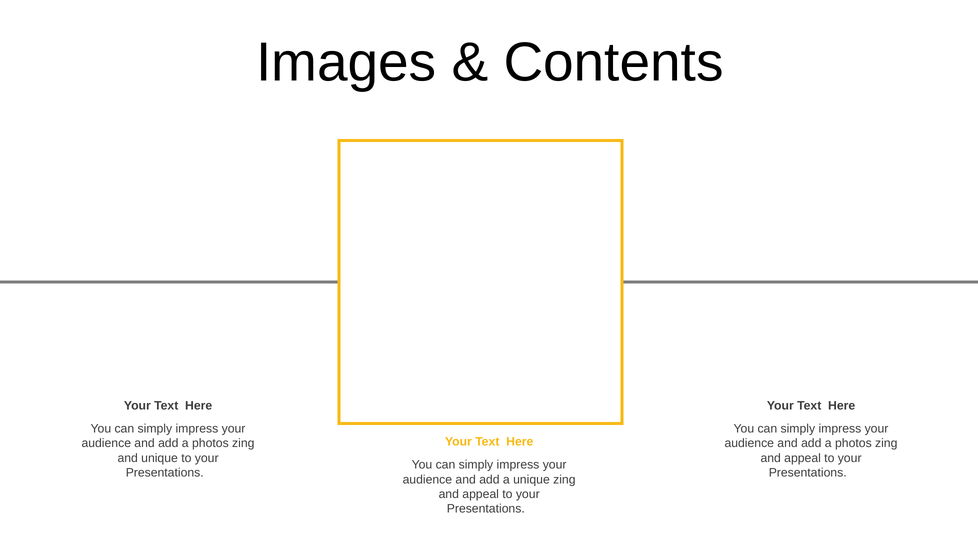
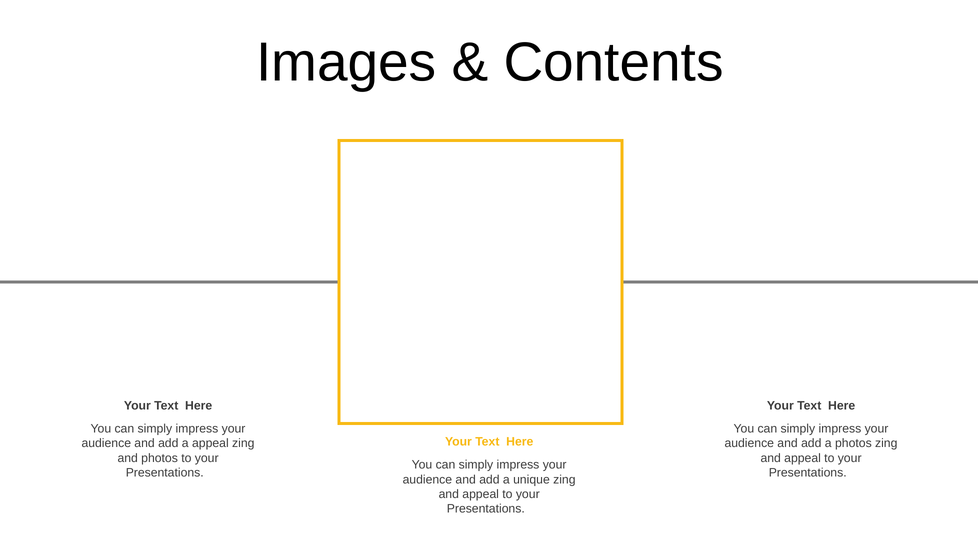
photos: photos -> appeal (210, 444)
and unique: unique -> photos (160, 458)
